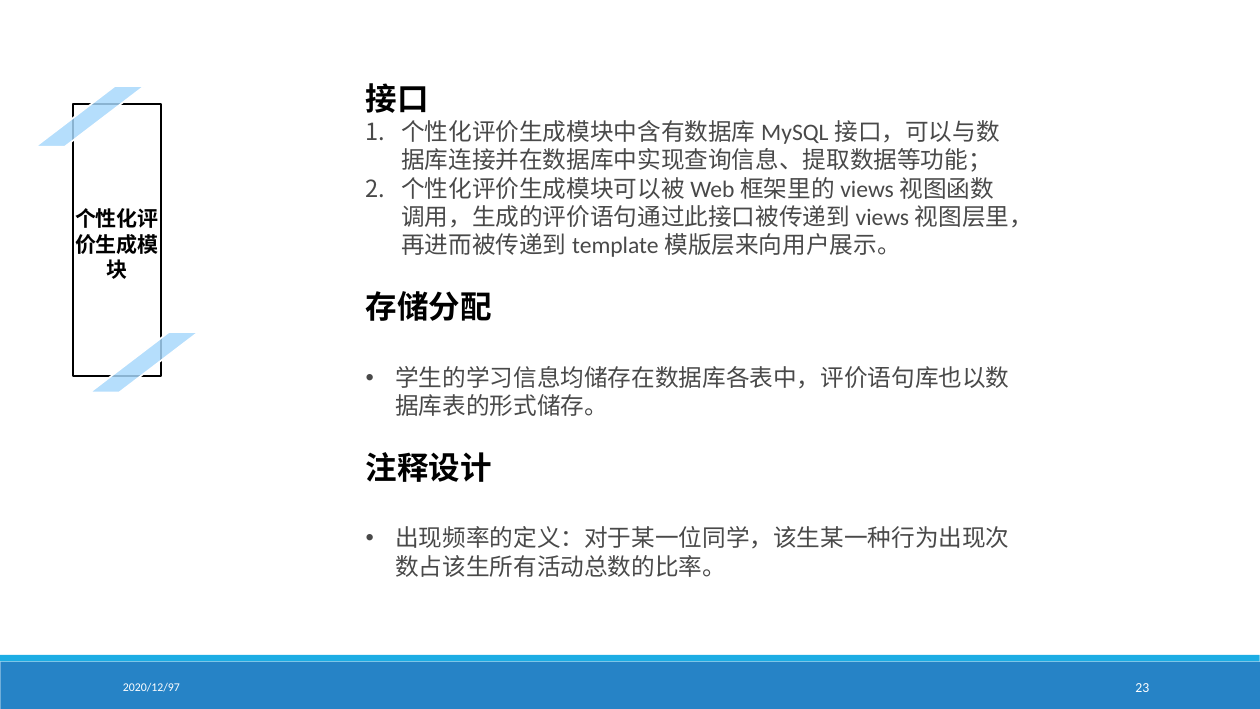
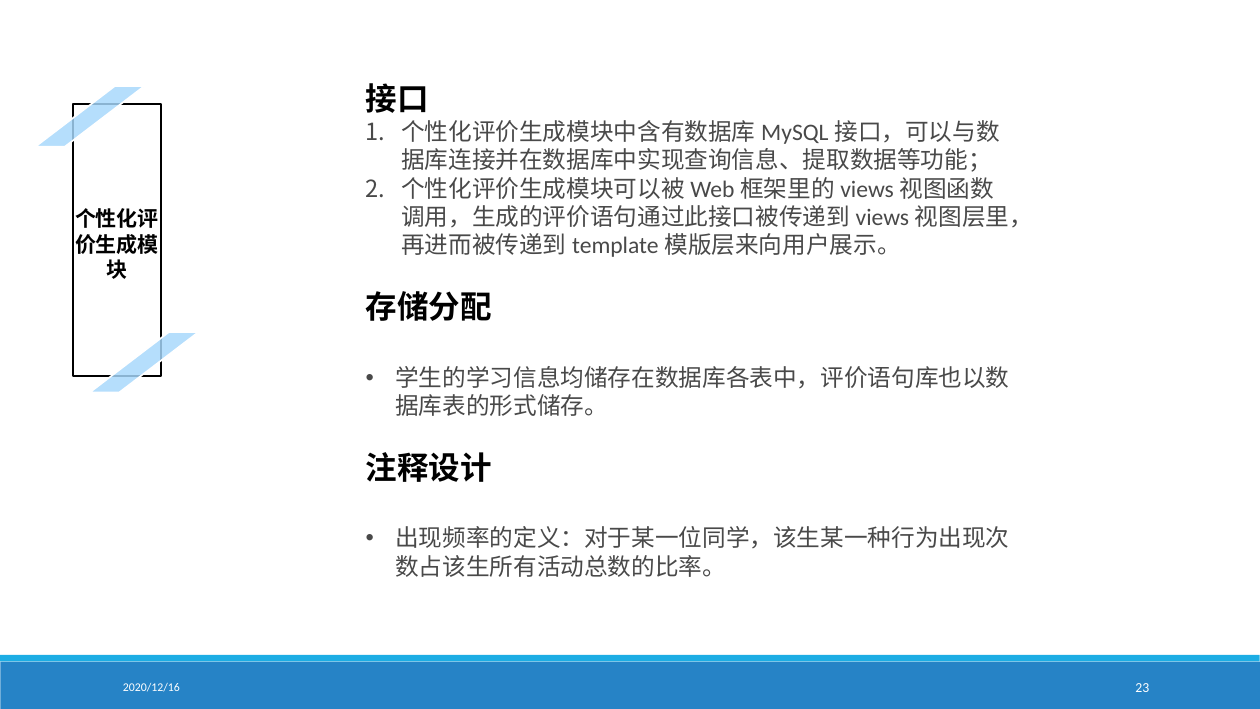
2020/12/97: 2020/12/97 -> 2020/12/16 (151, 687)
